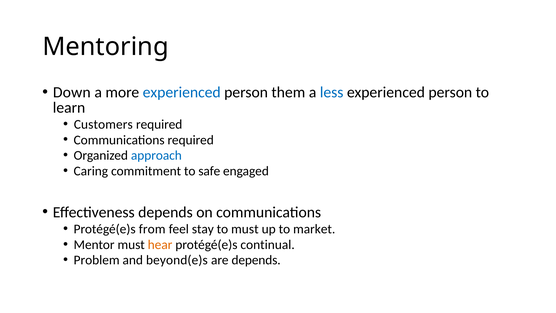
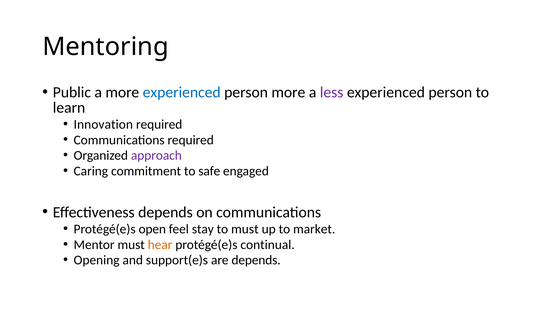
Down: Down -> Public (72, 92)
person them: them -> more (288, 92)
less colour: blue -> purple (332, 92)
Customers: Customers -> Innovation (103, 124)
approach colour: blue -> purple (156, 155)
from: from -> open (152, 229)
Problem: Problem -> Opening (97, 260)
beyond(e)s: beyond(e)s -> support(e)s (177, 260)
